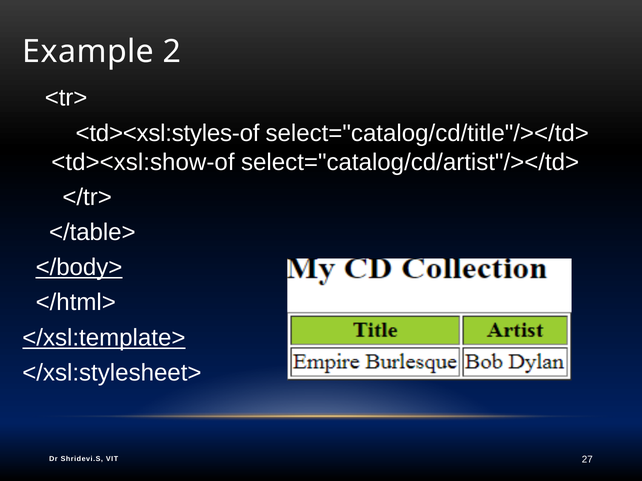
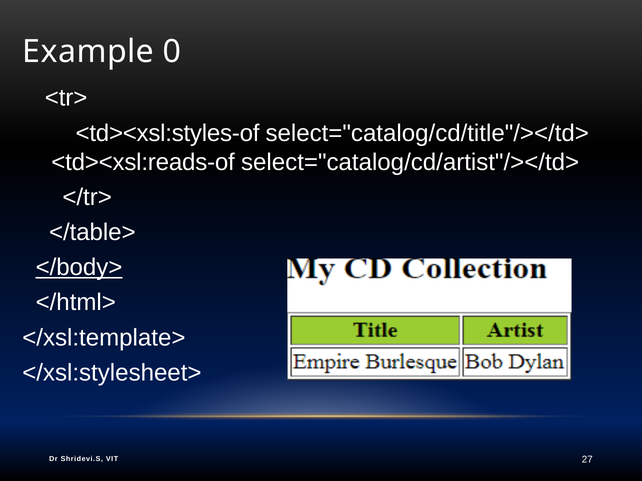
2: 2 -> 0 (172, 52)
<td><xsl:show-of: <td><xsl:show-of -> <td><xsl:reads-of (143, 162)
</xsl:template> underline: present -> none (104, 338)
